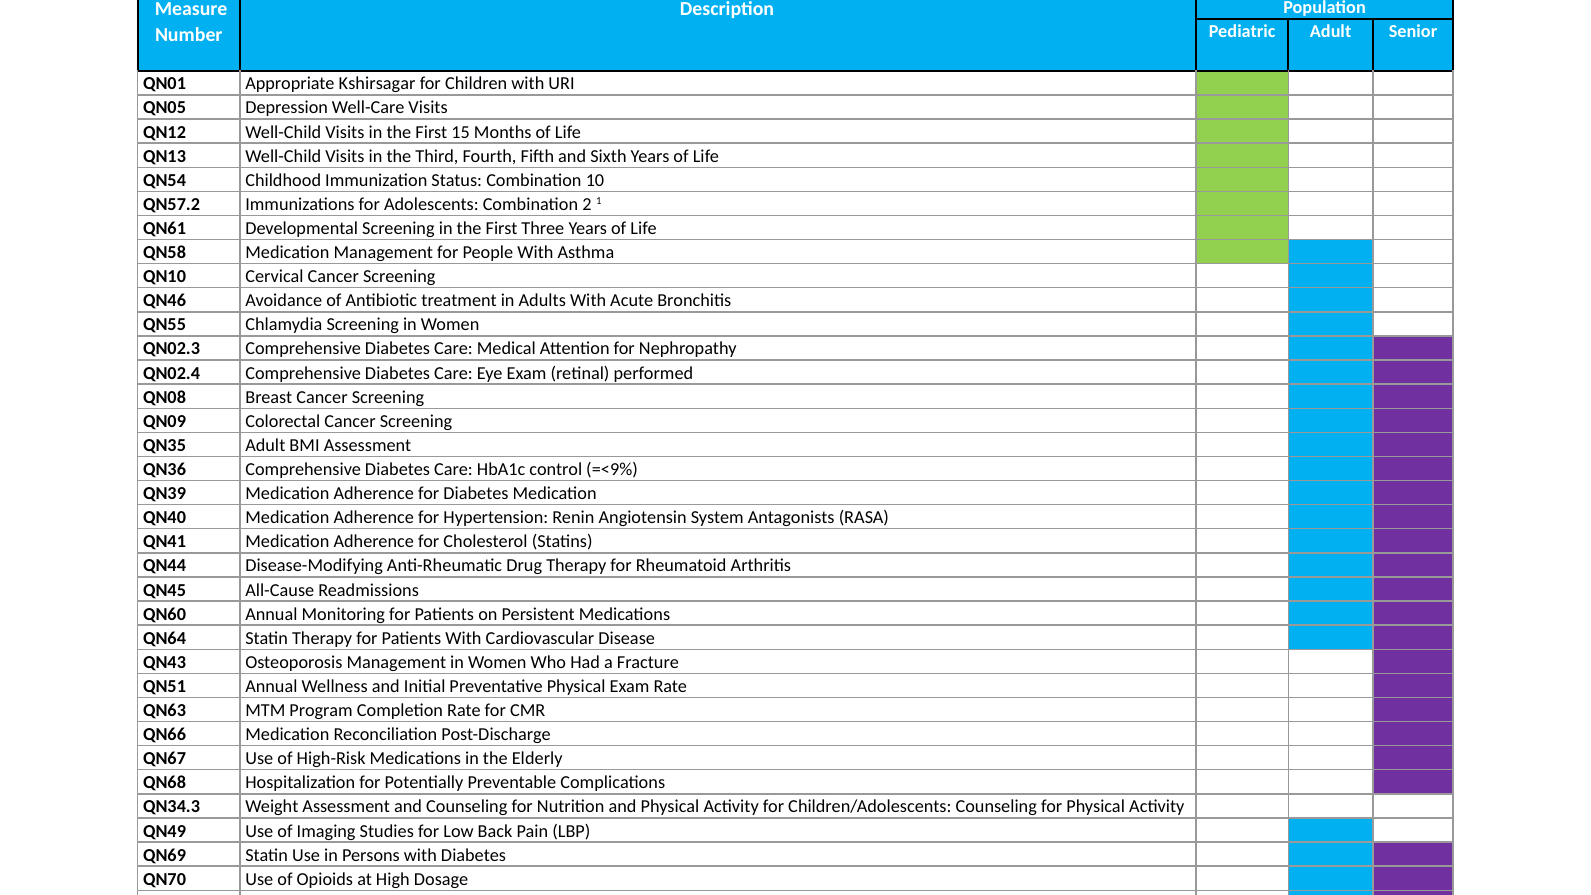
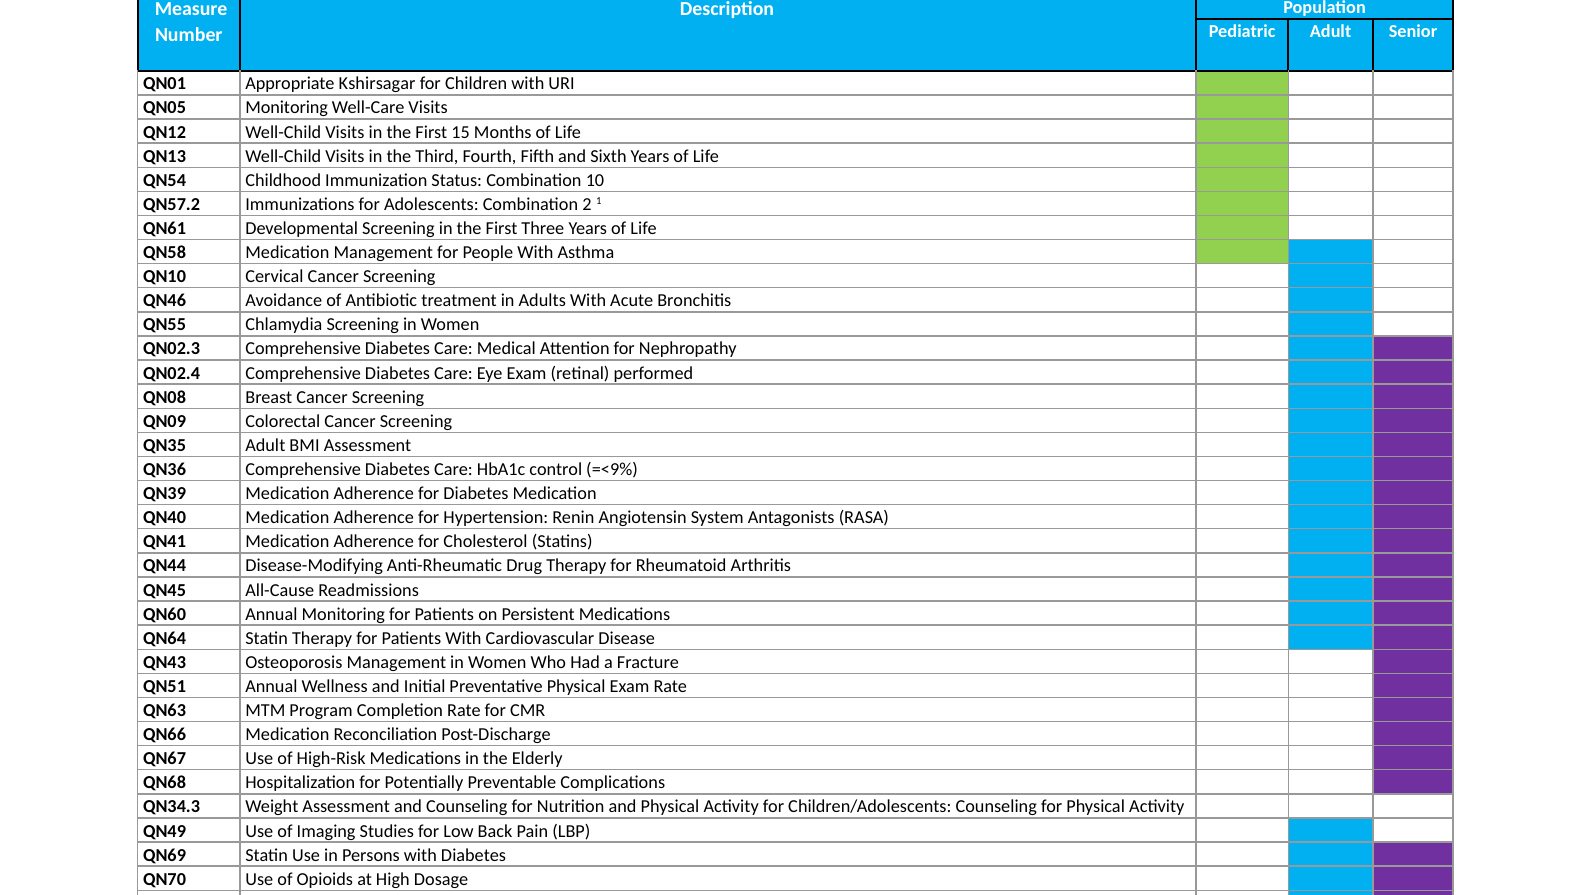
QN05 Depression: Depression -> Monitoring (287, 108)
